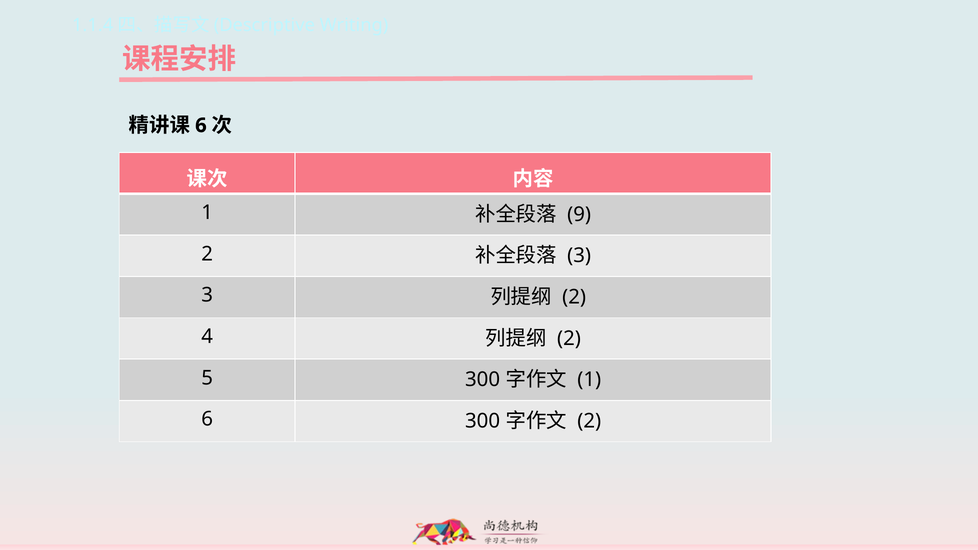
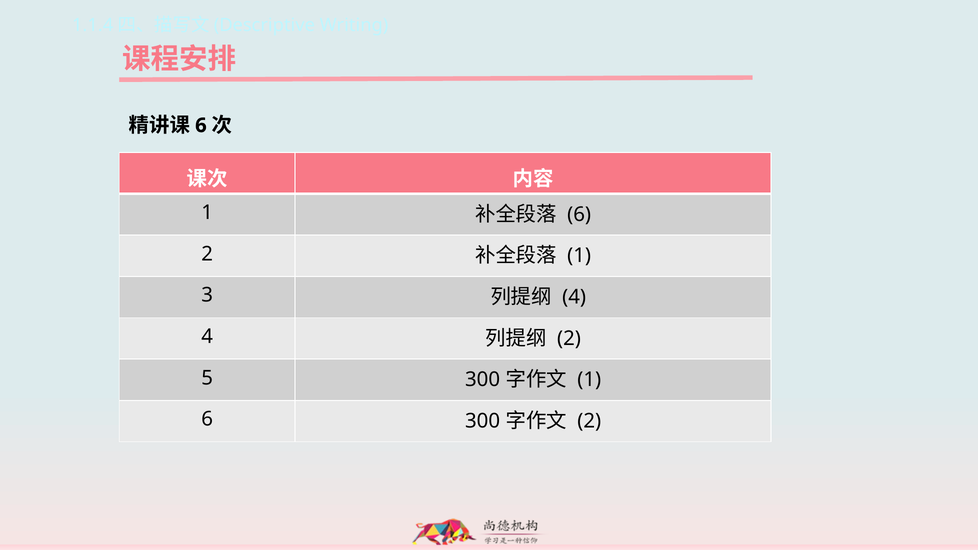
9: 9 -> 6 (579, 214)
3: 3 -> 1 (579, 256)
2: 2 -> 4 (574, 297)
